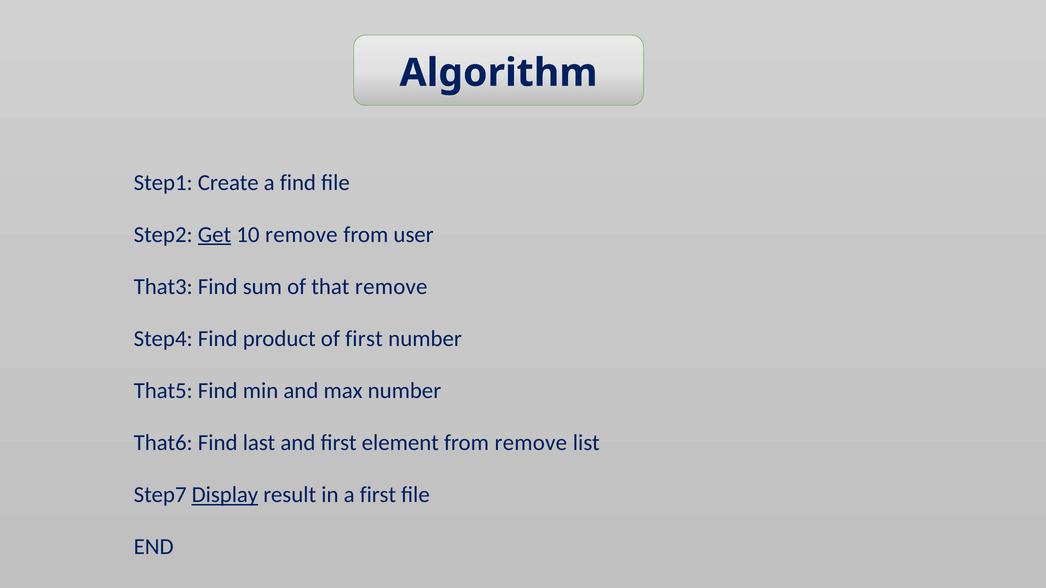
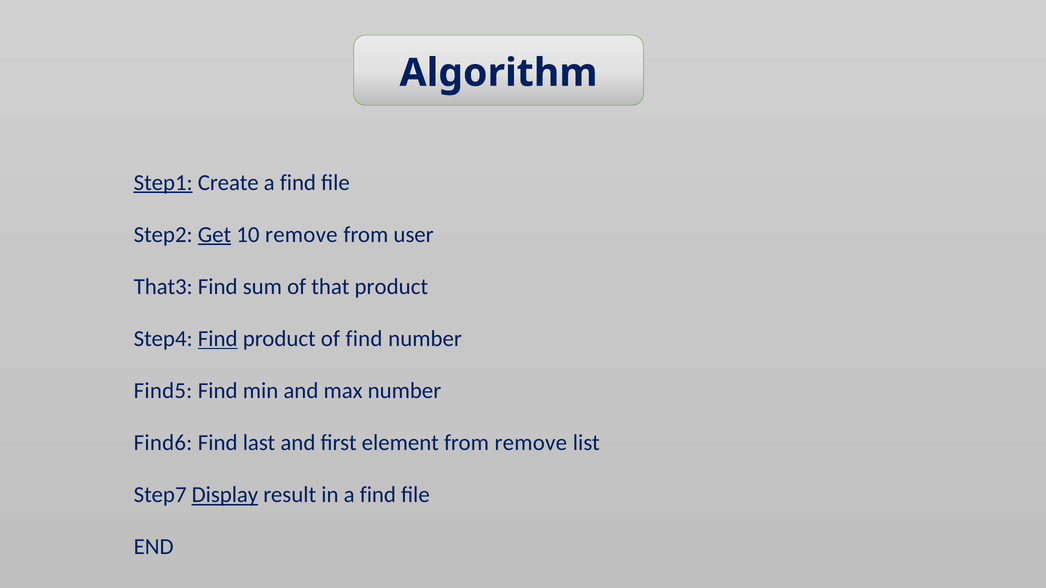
Step1 underline: none -> present (163, 183)
that remove: remove -> product (391, 287)
Find underline: none -> present (218, 339)
of first: first -> find (364, 339)
That5: That5 -> Find5 (163, 391)
That6: That6 -> Find6 (163, 443)
in a first: first -> find (378, 495)
